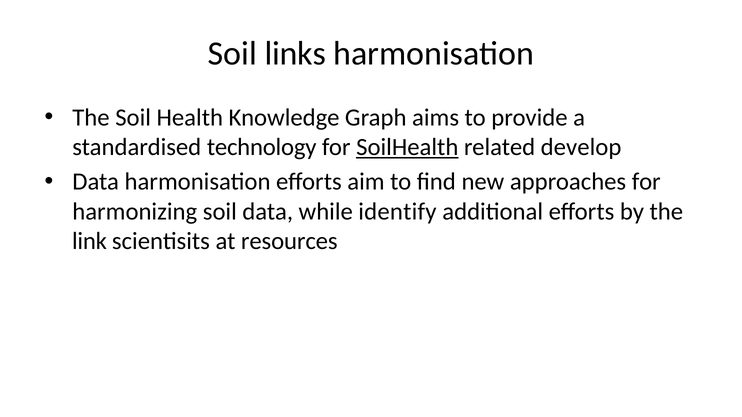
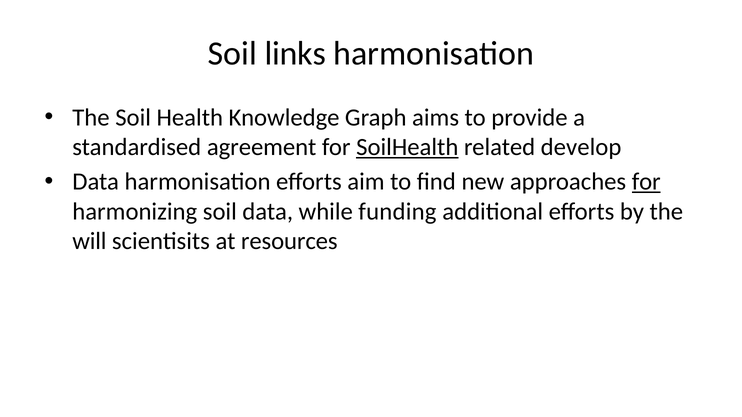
technology: technology -> agreement (262, 147)
for underline: none -> present (646, 182)
identify: identify -> funding (397, 212)
link: link -> will (89, 241)
